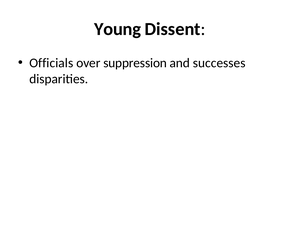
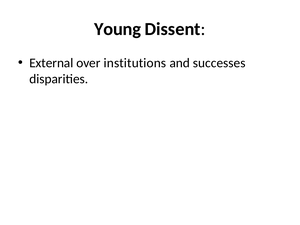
Officials: Officials -> External (51, 63)
suppression: suppression -> institutions (135, 63)
